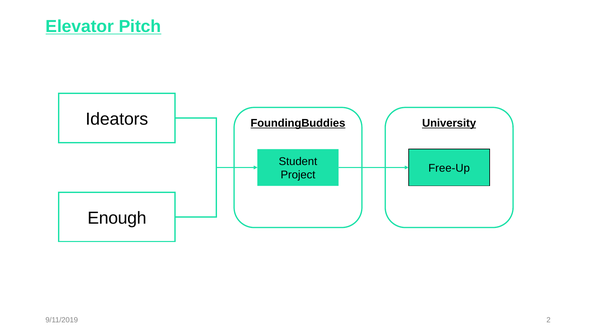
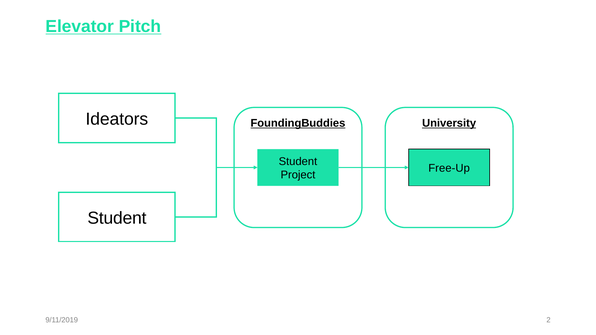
Enough: Enough -> Student (117, 218)
